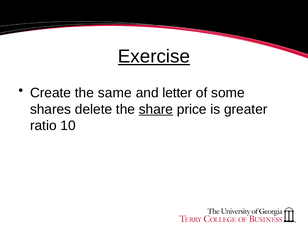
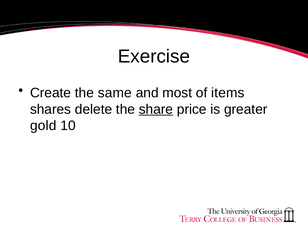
Exercise underline: present -> none (154, 56)
letter: letter -> most (177, 93)
some: some -> items (228, 93)
ratio: ratio -> gold (43, 126)
